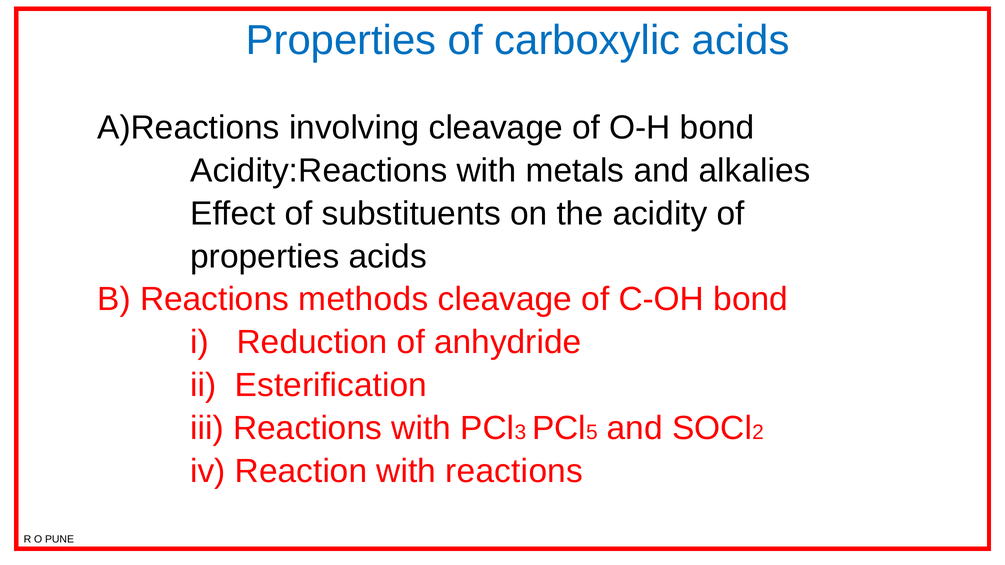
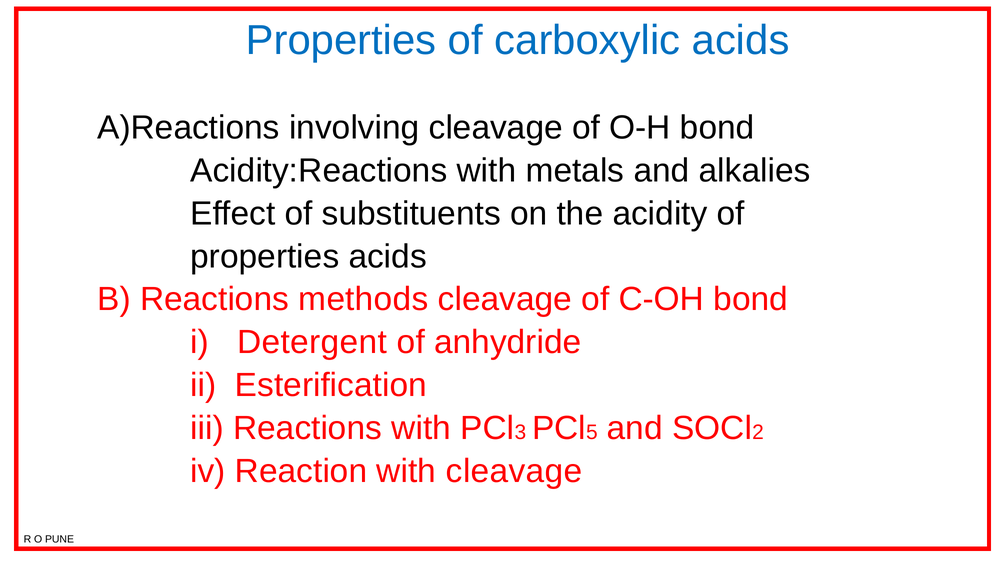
Reduction: Reduction -> Detergent (312, 343)
with reactions: reactions -> cleavage (514, 472)
